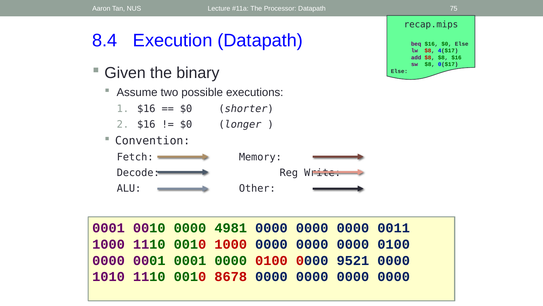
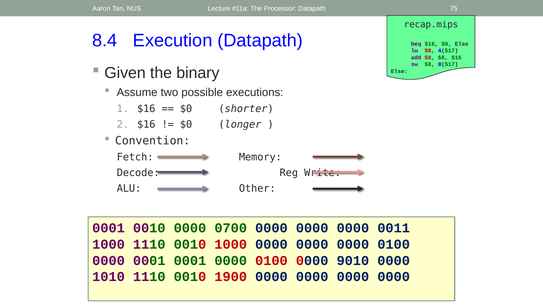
4981: 4981 -> 0700 (231, 227)
9521: 9521 -> 9010 (353, 260)
8678: 8678 -> 1900 (231, 276)
